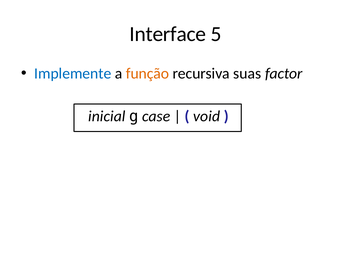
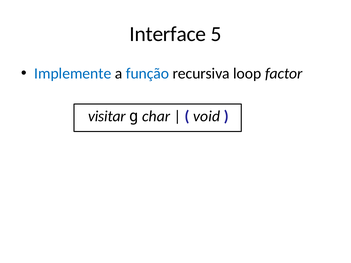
função colour: orange -> blue (147, 74)
suas: suas -> loop (247, 74)
inicial: inicial -> visitar (107, 116)
case: case -> char (156, 116)
